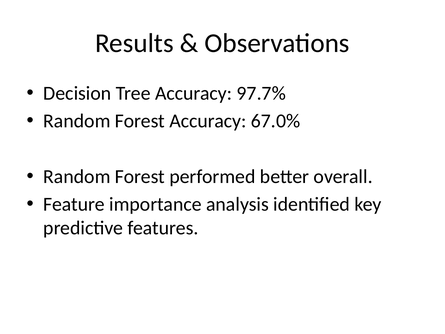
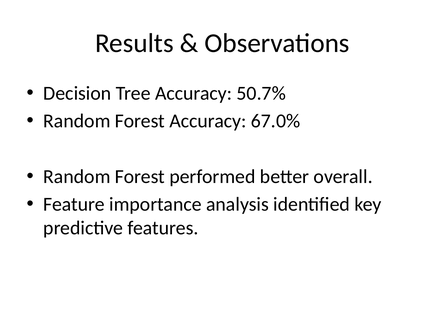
97.7%: 97.7% -> 50.7% (261, 93)
